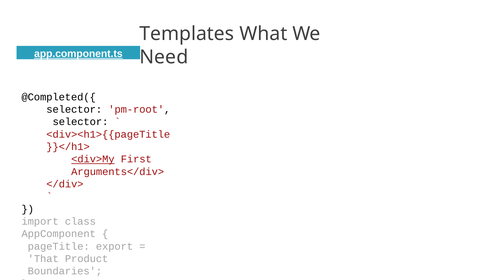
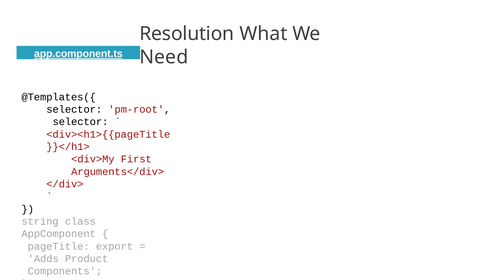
Templates: Templates -> Resolution (187, 34)
@Completed({: @Completed({ -> @Templates({ (59, 97)
<div>My underline: present -> none (93, 159)
import: import -> string (40, 221)
That: That -> Adds (43, 258)
Boundaries: Boundaries -> Components (65, 271)
